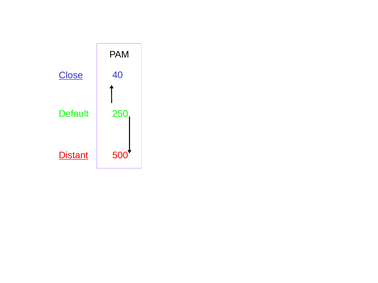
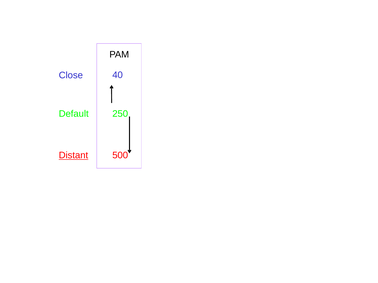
Close underline: present -> none (71, 76)
